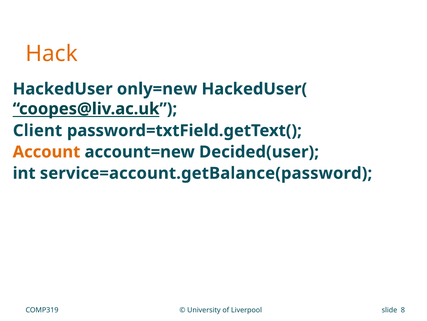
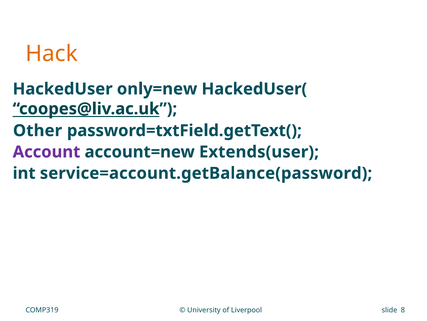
Client: Client -> Other (38, 130)
Account colour: orange -> purple (47, 152)
Decided(user: Decided(user -> Extends(user (259, 152)
